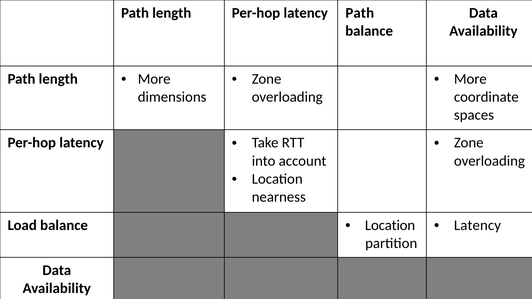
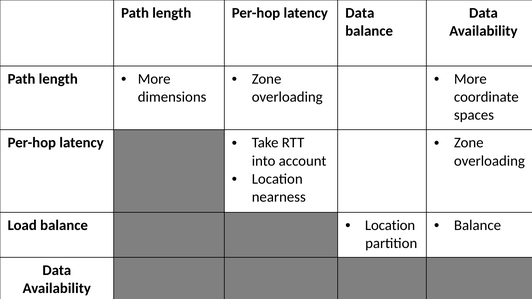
latency Path: Path -> Data (360, 13)
Latency: Latency -> Balance (478, 225)
